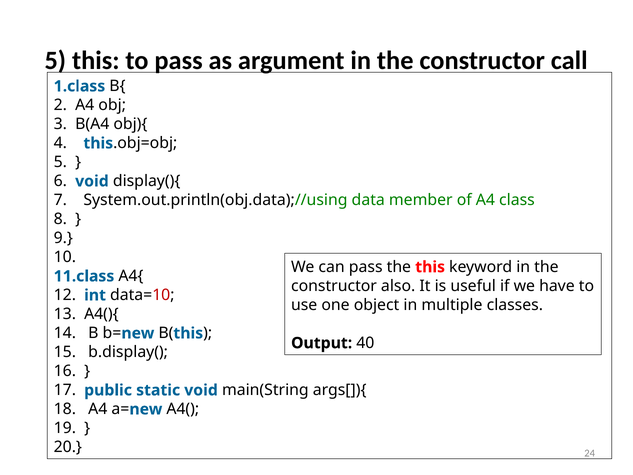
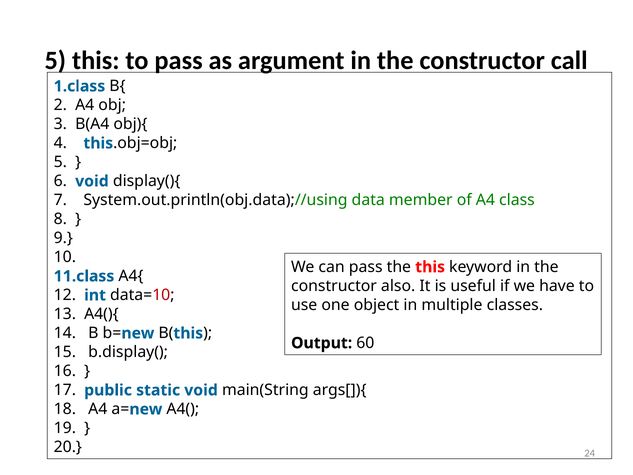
40: 40 -> 60 (365, 343)
